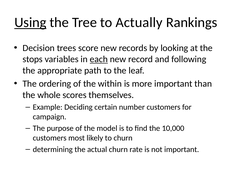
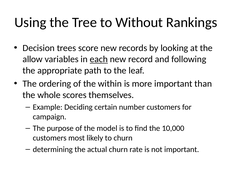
Using underline: present -> none (30, 22)
Actually: Actually -> Without (139, 22)
stops: stops -> allow (33, 59)
